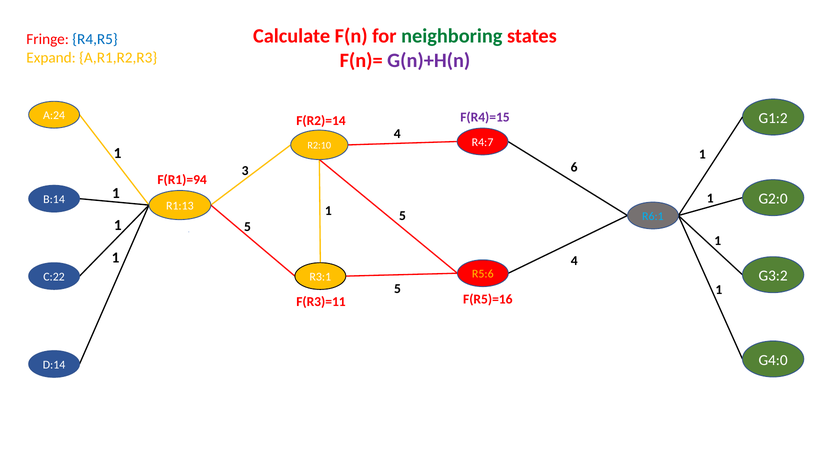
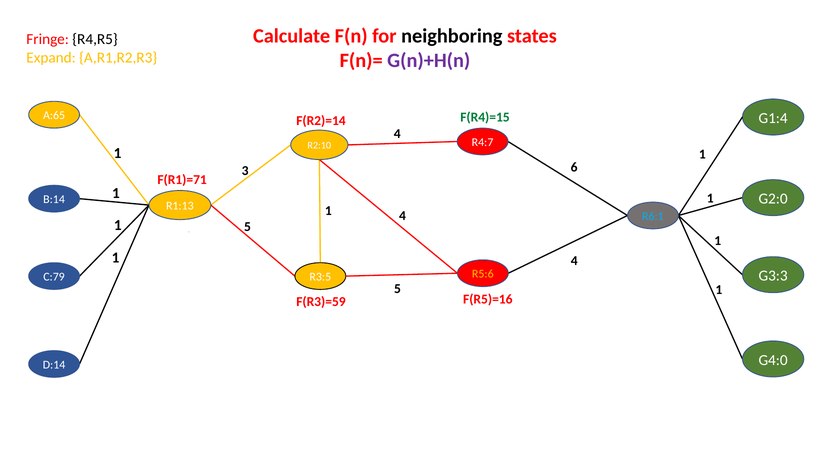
neighboring colour: green -> black (452, 36)
R4,R5 colour: blue -> black (95, 39)
A:24: A:24 -> A:65 (54, 115)
F(R4)=15 colour: purple -> green (485, 117)
G1:2: G1:2 -> G1:4 (773, 118)
F(R1)=94: F(R1)=94 -> F(R1)=71 (182, 180)
1 5: 5 -> 4 (403, 216)
G3:2: G3:2 -> G3:3 (773, 276)
C:22: C:22 -> C:79 (54, 277)
R3:1: R3:1 -> R3:5 (320, 277)
F(R3)=11: F(R3)=11 -> F(R3)=59 (321, 302)
